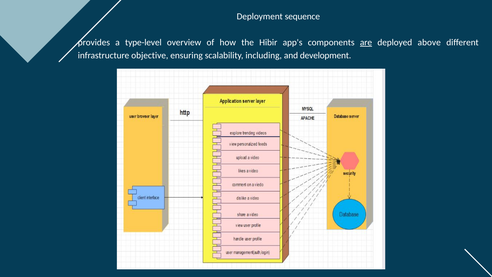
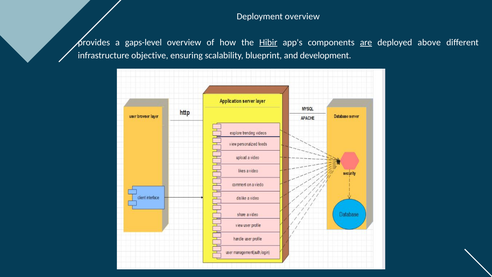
Deployment sequence: sequence -> overview (302, 17)
type-level: type-level -> gaps-level (143, 42)
Hibir underline: none -> present (268, 42)
including: including -> blueprint (264, 55)
